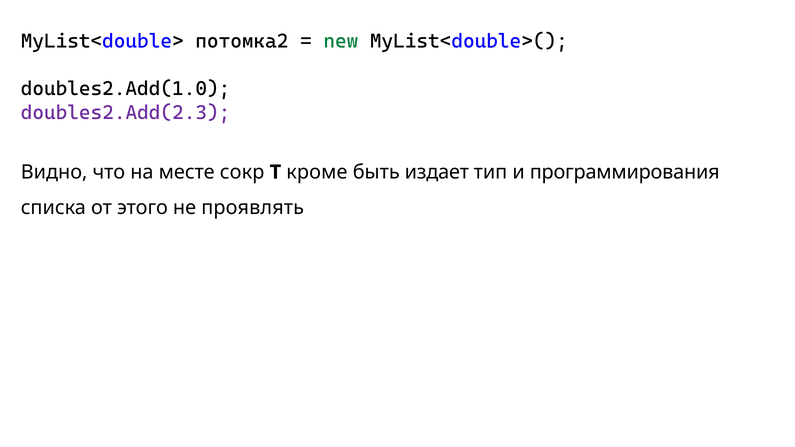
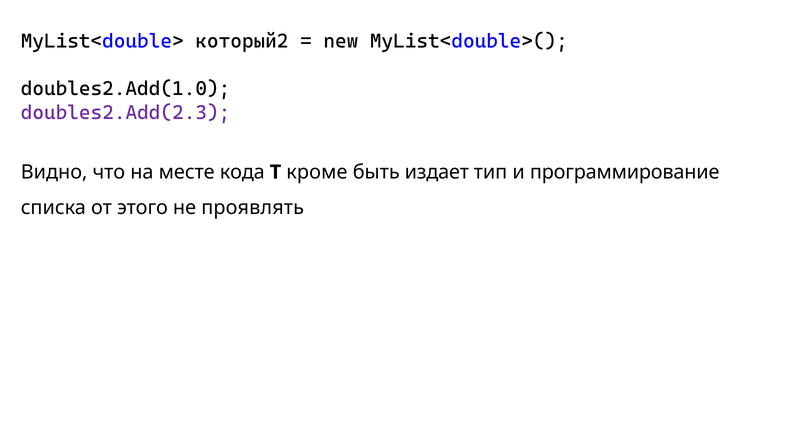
потомка2: потомка2 -> который2 (242, 41)
new colour: green -> black (341, 41)
сокр: сокр -> кода (242, 172)
программирования: программирования -> программирование (625, 172)
